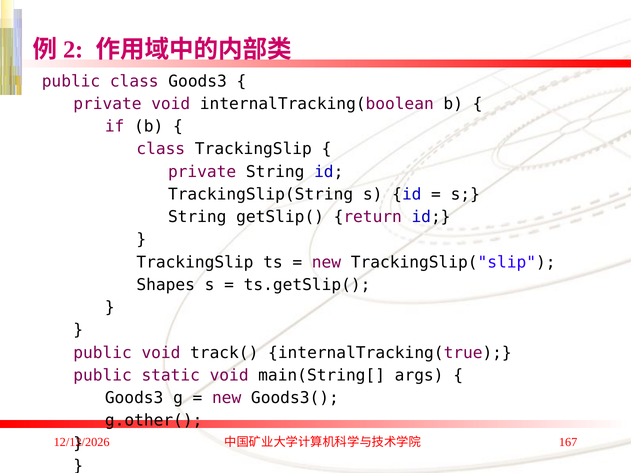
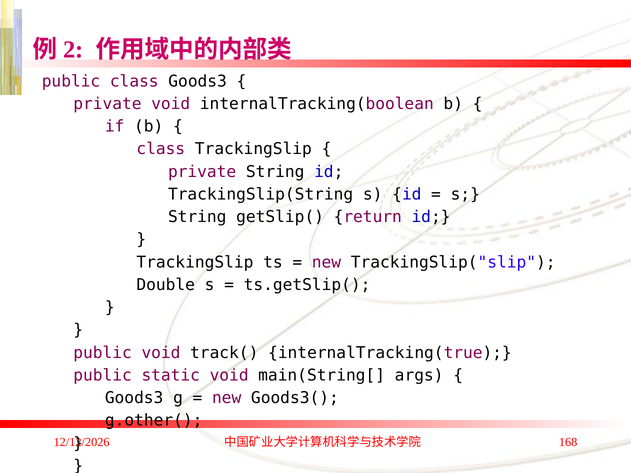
Shapes: Shapes -> Double (166, 285)
167: 167 -> 168 (568, 443)
